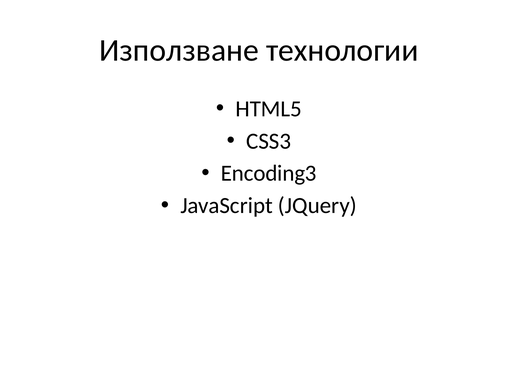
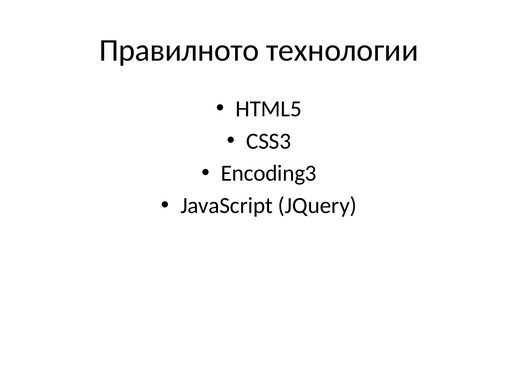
Използване: Използване -> Правилното (179, 50)
